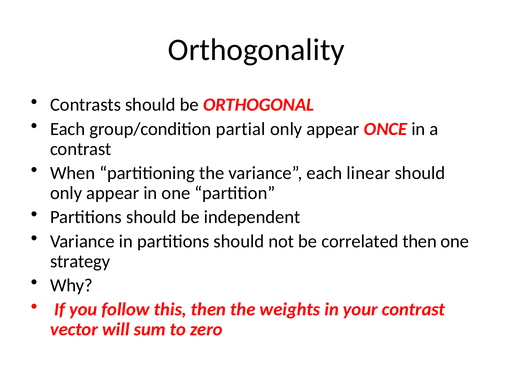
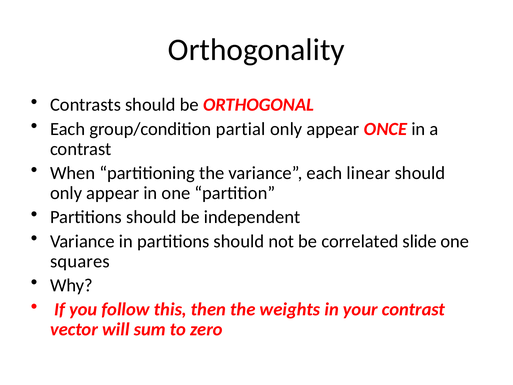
correlated then: then -> slide (420, 241)
strategy: strategy -> squares (80, 261)
